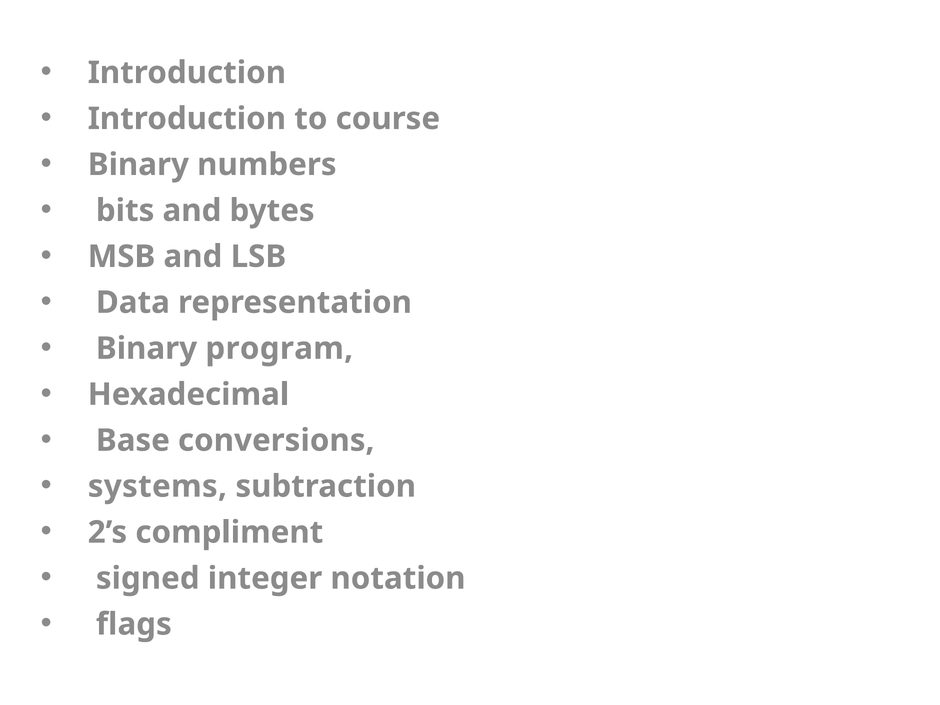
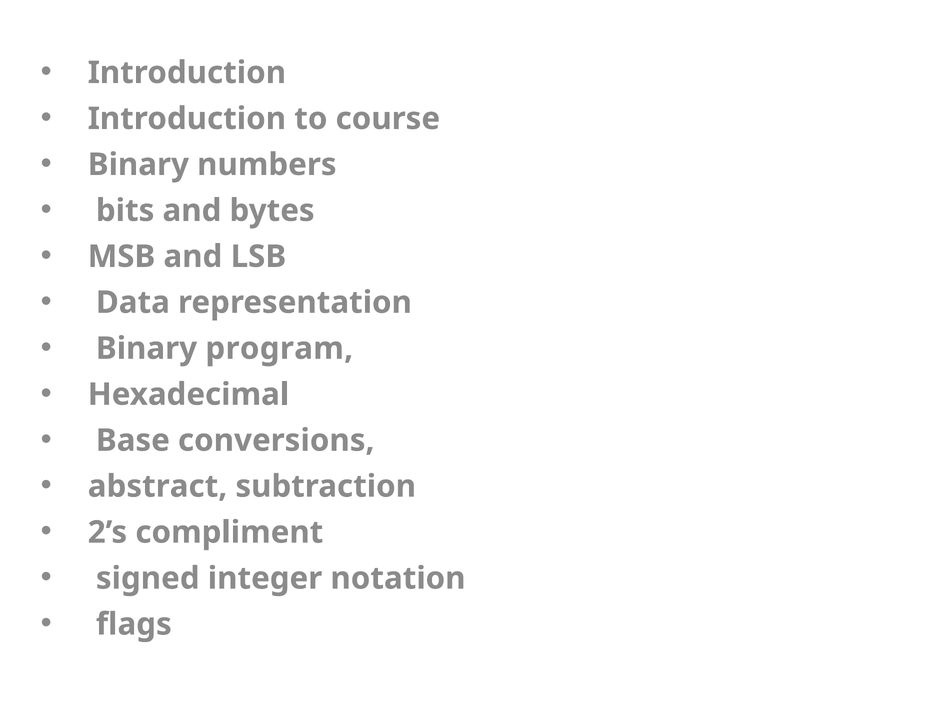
systems: systems -> abstract (157, 486)
